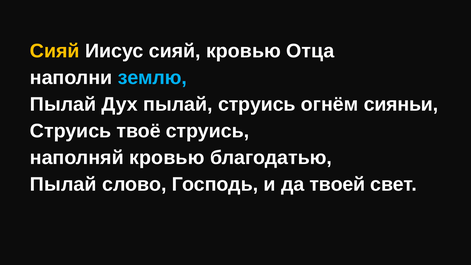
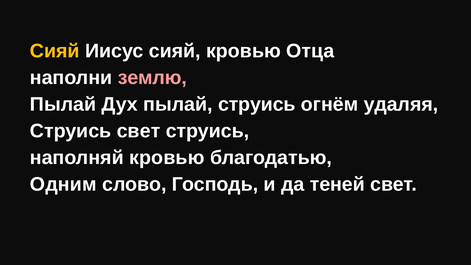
землю colour: light blue -> pink (152, 78)
сияньи: сияньи -> удаляя (401, 104)
Струись твоё: твоё -> свет (139, 131)
Пылай: Пылай -> Одним (63, 184)
твоей: твоей -> теней (337, 184)
